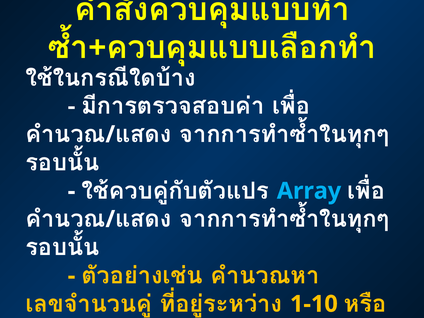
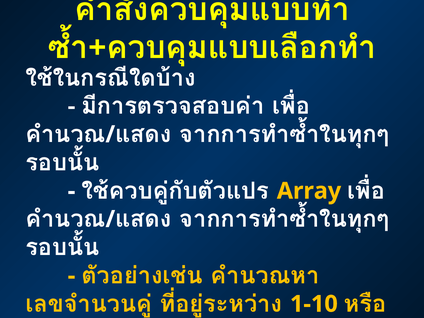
Array colour: light blue -> yellow (309, 191)
